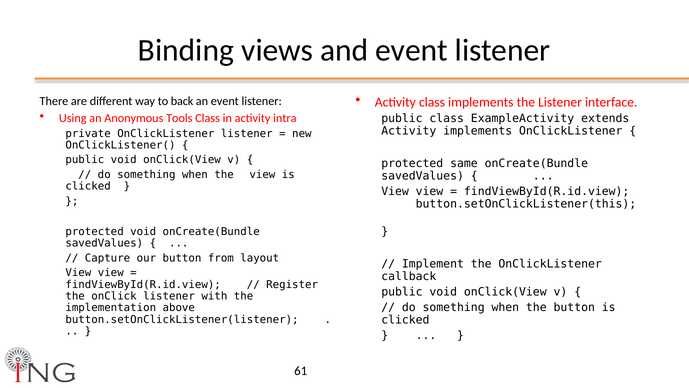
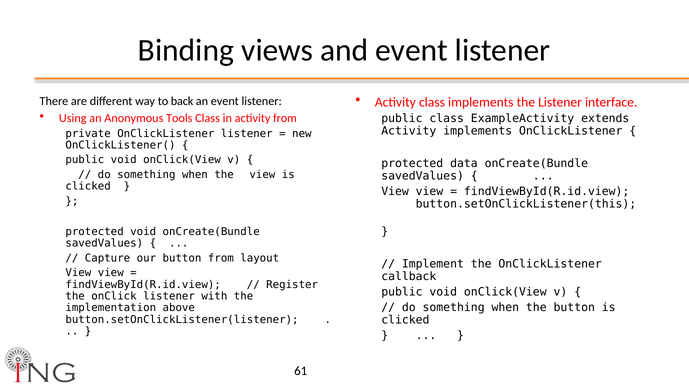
activity intra: intra -> from (285, 118)
same: same -> data (464, 163)
